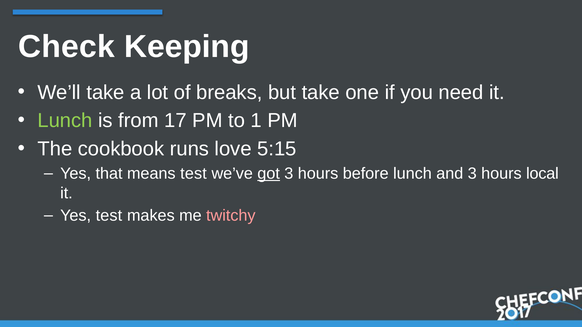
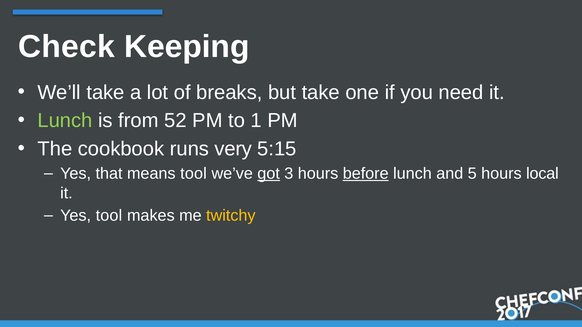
17: 17 -> 52 (175, 121)
love: love -> very (233, 149)
means test: test -> tool (193, 174)
before underline: none -> present (366, 174)
and 3: 3 -> 5 (472, 174)
Yes test: test -> tool (109, 216)
twitchy colour: pink -> yellow (231, 216)
